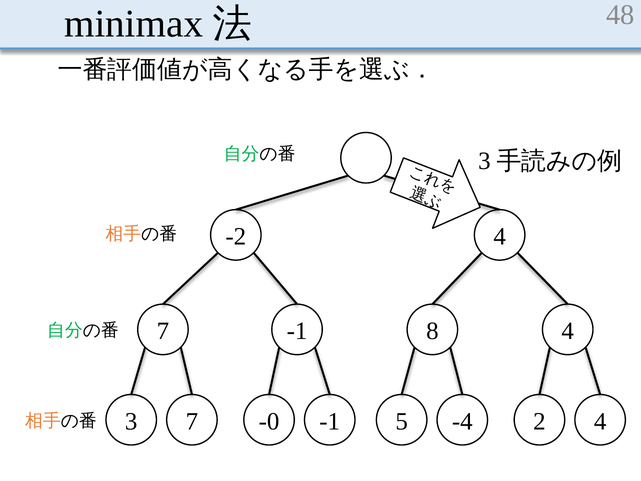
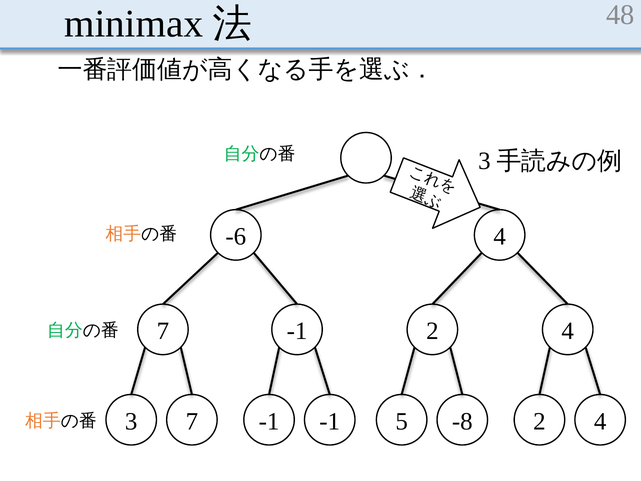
-2: -2 -> -6 (236, 236)
-1 8: 8 -> 2 (432, 331)
-0: -0 -> -1 (269, 421)
-4: -4 -> -8 (462, 421)
